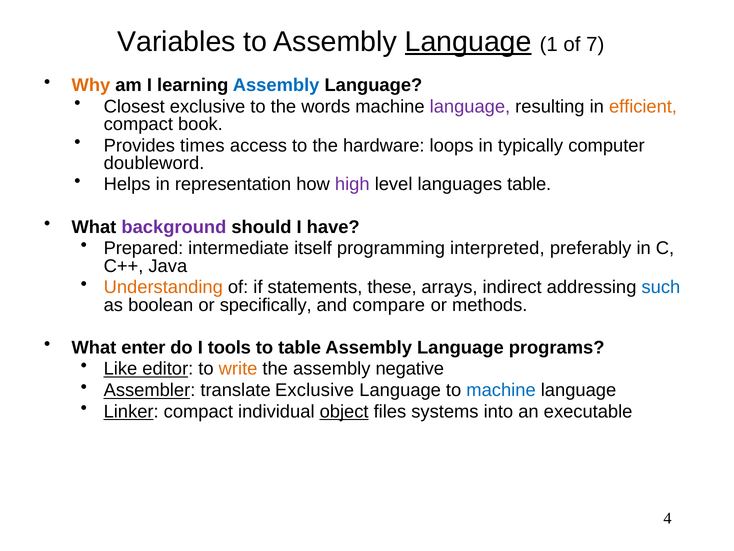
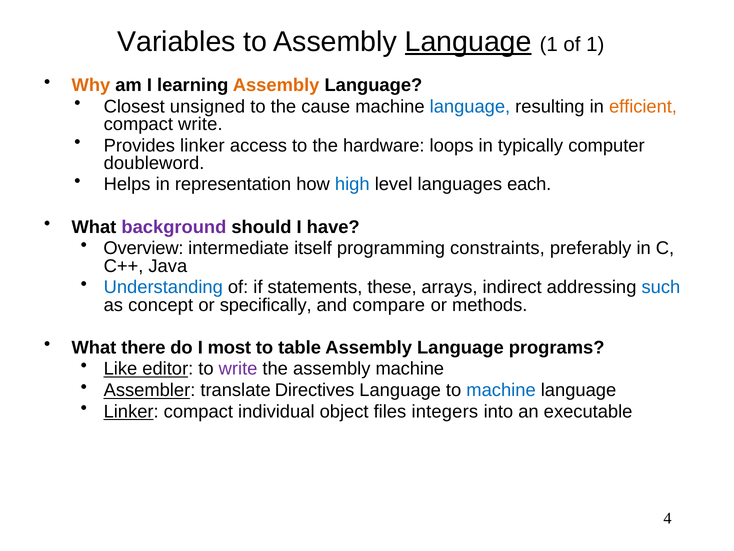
of 7: 7 -> 1 (595, 44)
Assembly colour: blue -> orange (276, 85)
Closest exclusive: exclusive -> unsigned (207, 106)
words: words -> cause (326, 106)
language colour: purple -> blue (470, 106)
compact book: book -> write (200, 124)
Provides times: times -> linker (202, 145)
high colour: purple -> blue (352, 184)
languages table: table -> each (529, 184)
Prepared: Prepared -> Overview (143, 248)
interpreted: interpreted -> constraints (497, 248)
Understanding colour: orange -> blue (163, 287)
boolean: boolean -> concept (161, 305)
enter: enter -> there (143, 347)
tools: tools -> most (229, 347)
write colour: orange -> purple (238, 369)
assembly negative: negative -> machine (410, 369)
translate Exclusive: Exclusive -> Directives (315, 390)
object underline: present -> none (344, 411)
systems: systems -> integers (445, 411)
